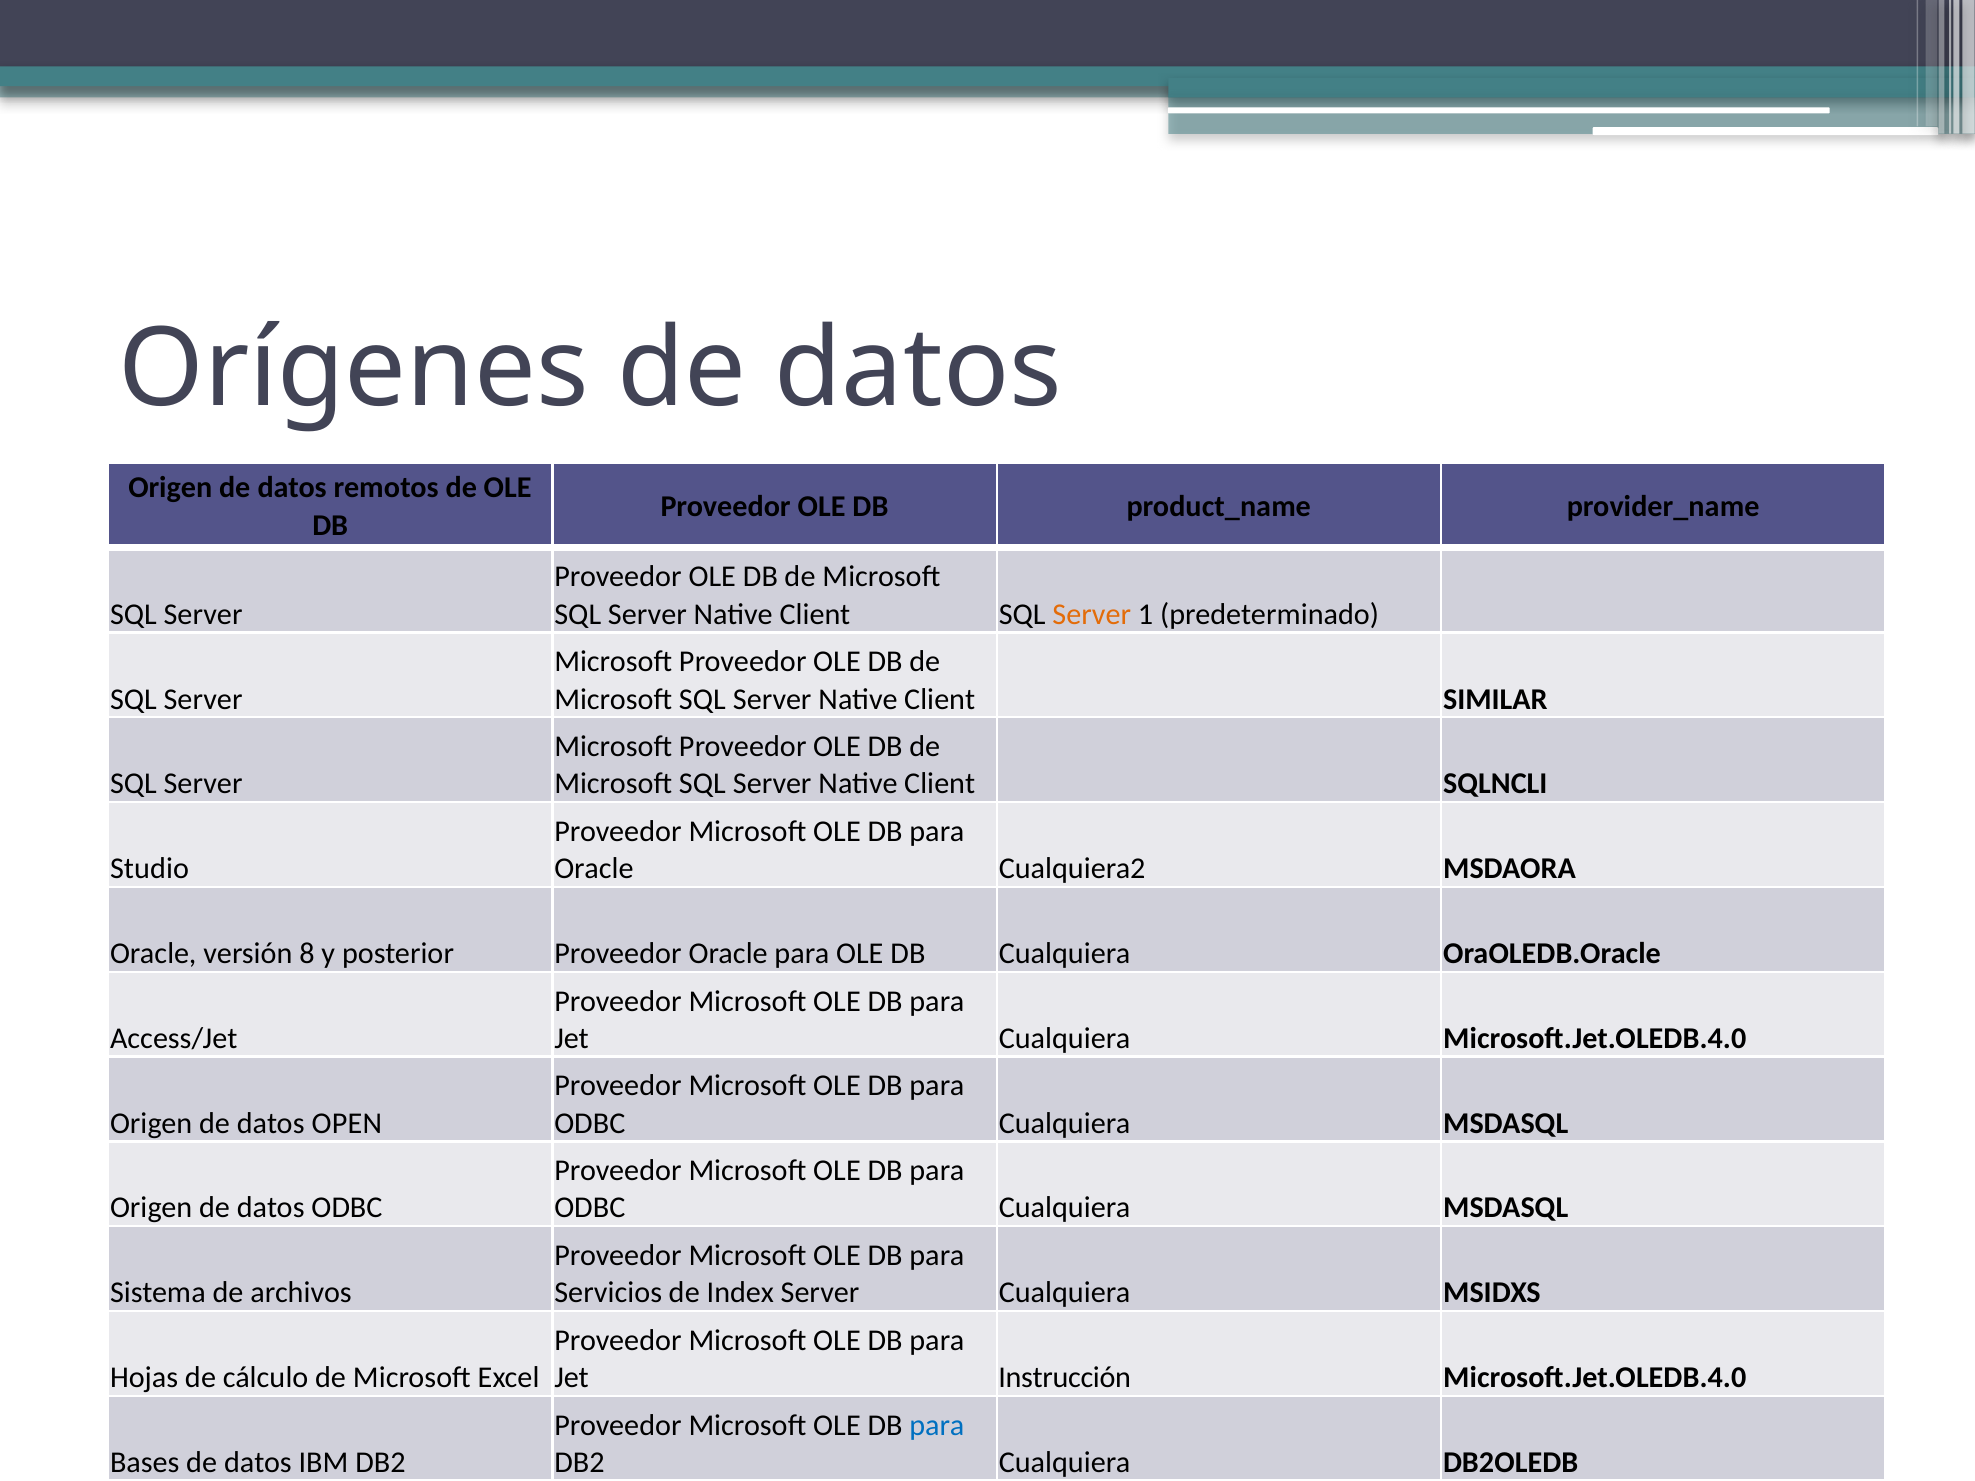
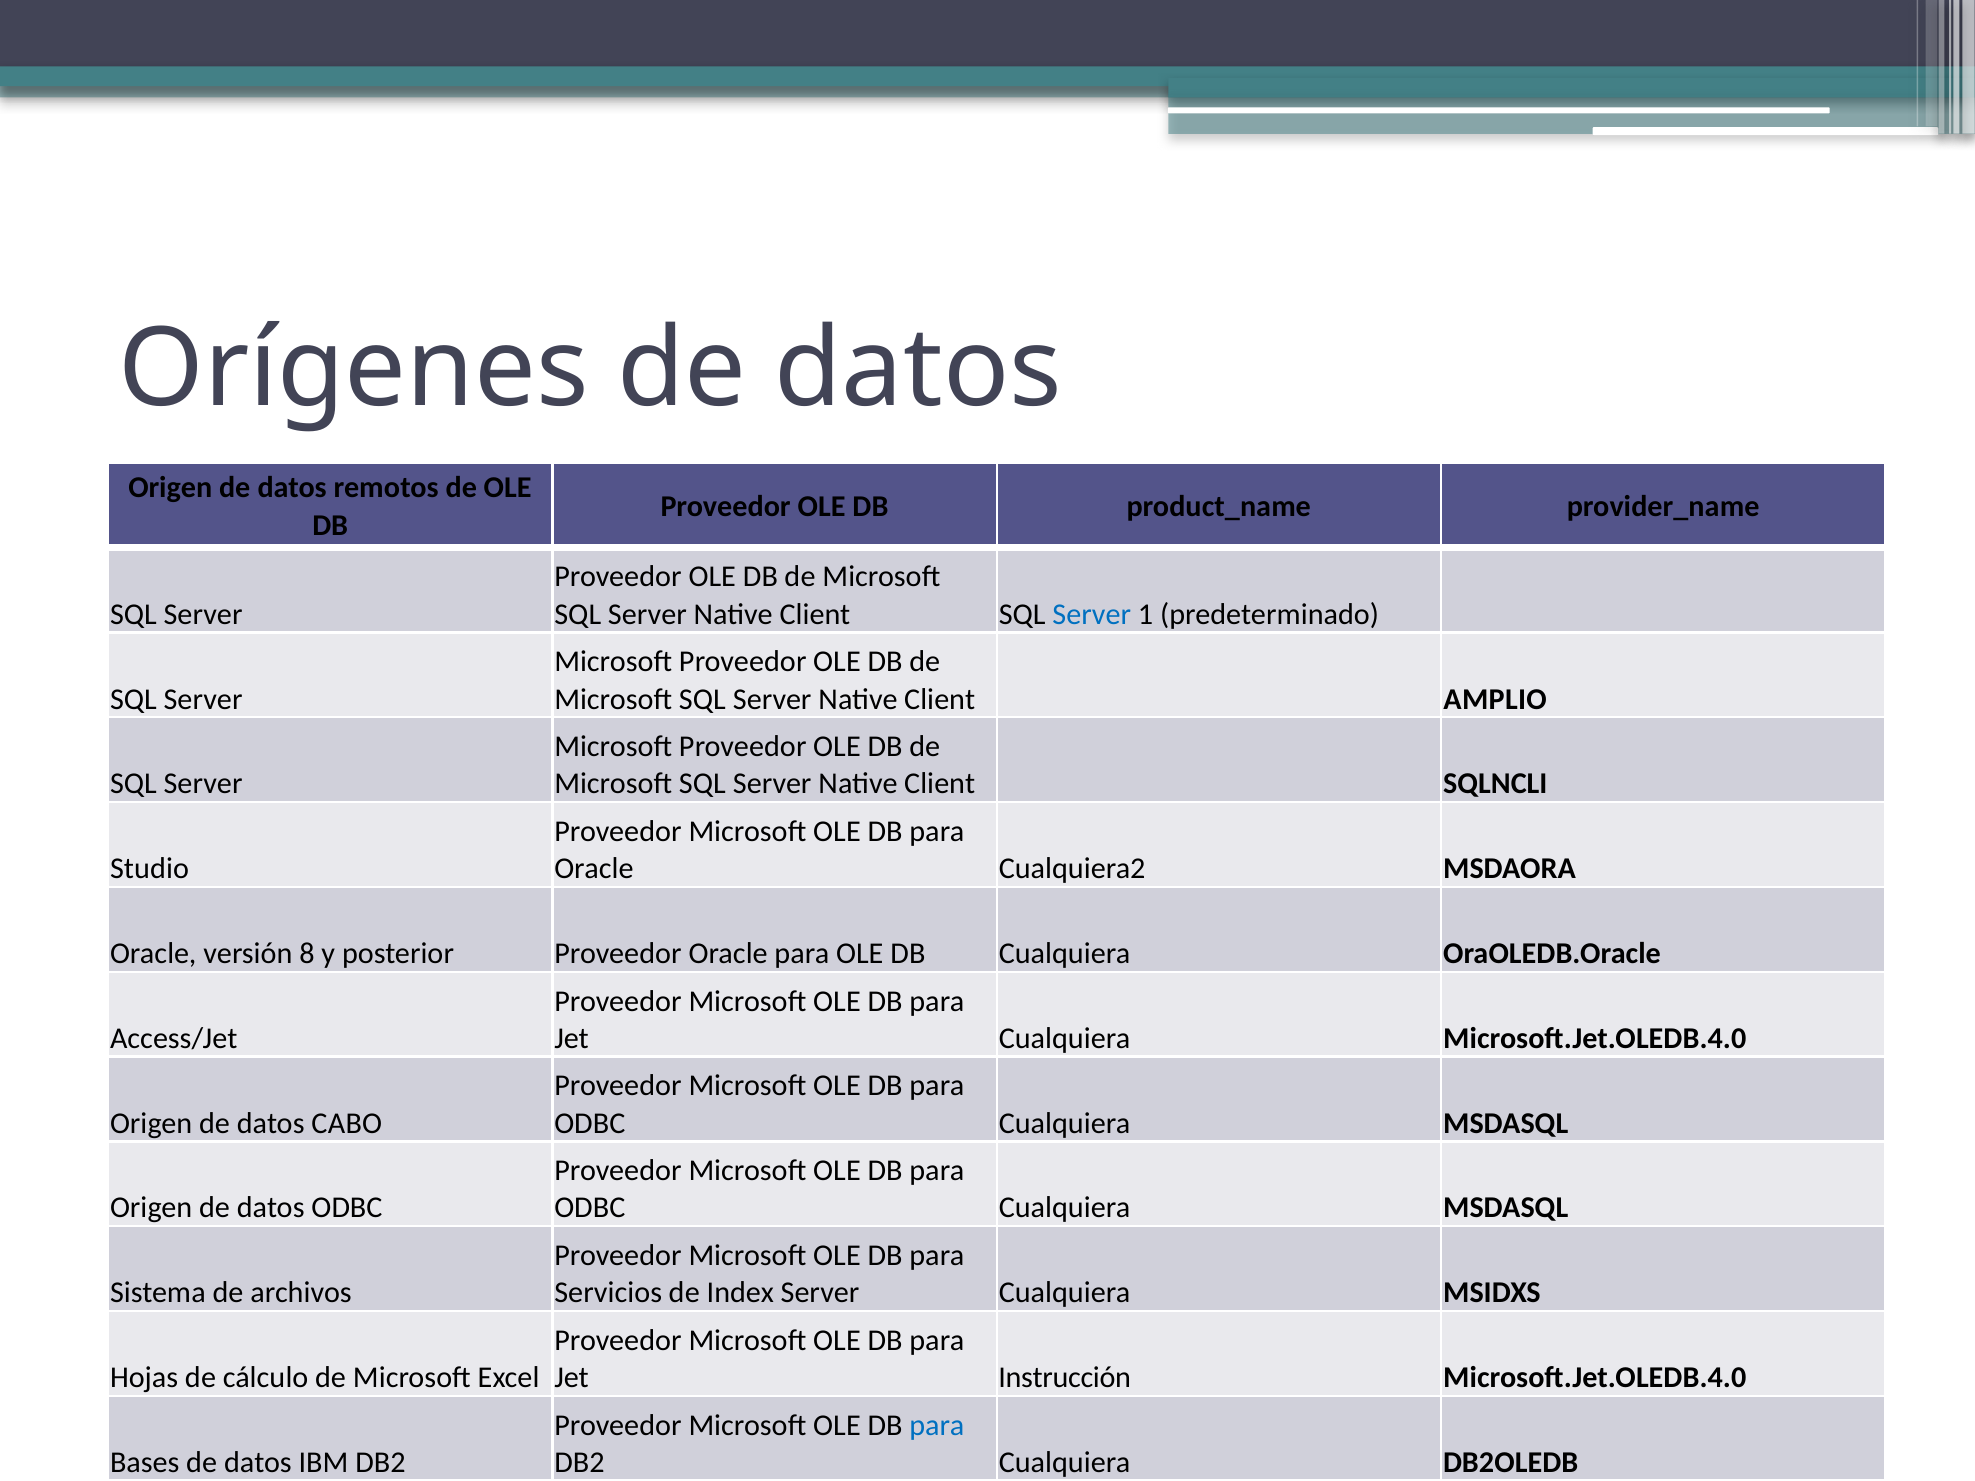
Server colour: orange -> blue (1092, 614)
SIMILAR: SIMILAR -> AMPLIO (1495, 699)
OPEN: OPEN -> CABO (347, 1123)
